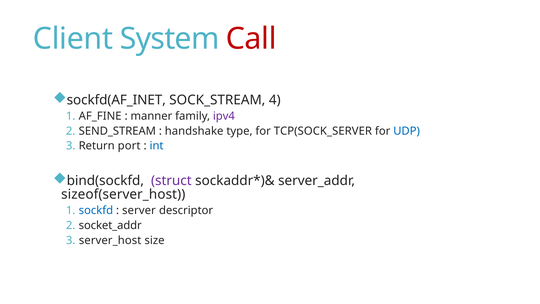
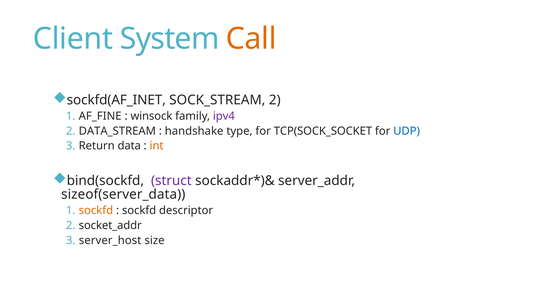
Call colour: red -> orange (251, 39)
SOCK_STREAM 4: 4 -> 2 (275, 100)
manner: manner -> winsock (151, 116)
SEND_STREAM: SEND_STREAM -> DATA_STREAM (117, 131)
TCP(SOCK_SERVER: TCP(SOCK_SERVER -> TCP(SOCK_SOCKET (323, 131)
port: port -> data (129, 146)
int colour: blue -> orange (157, 146)
sizeof(server_host: sizeof(server_host -> sizeof(server_data (123, 194)
sockfd colour: blue -> orange (96, 210)
server: server -> sockfd (139, 210)
